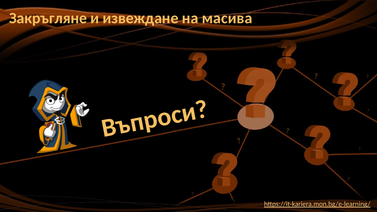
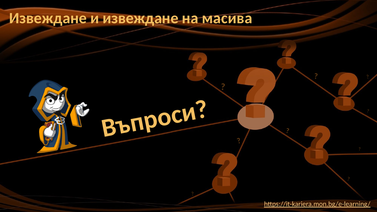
Закръгляне: Закръгляне -> Извеждане (48, 18)
